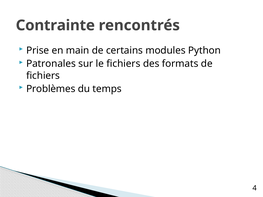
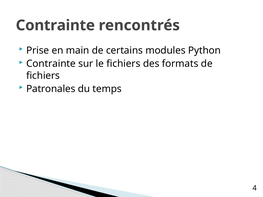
Patronales: Patronales -> Contrainte (51, 64)
Problèmes: Problèmes -> Patronales (51, 89)
